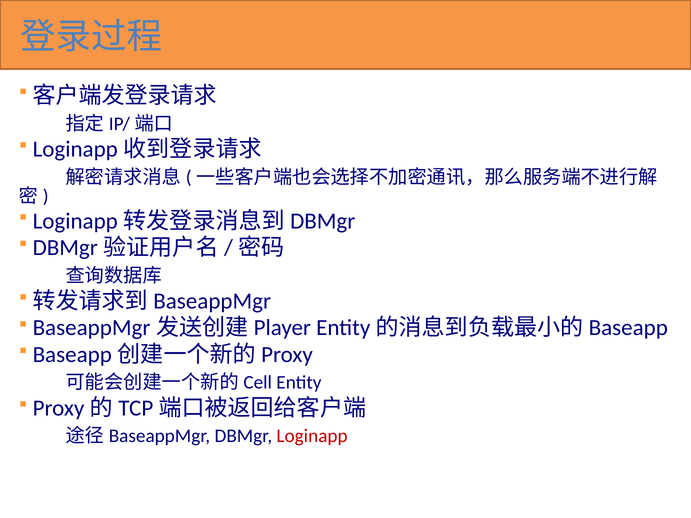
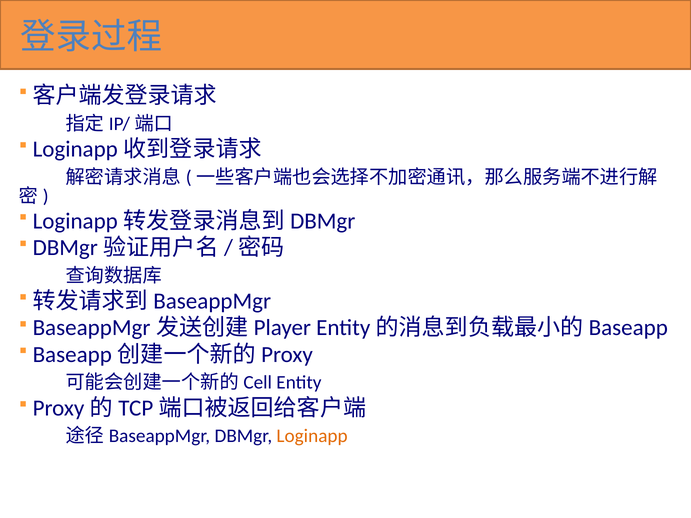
Loginapp colour: red -> orange (312, 436)
